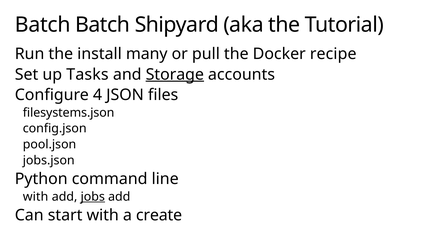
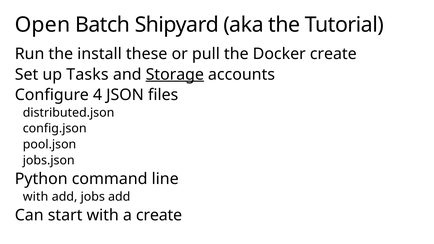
Batch: Batch -> Open (43, 25)
many: many -> these (147, 54)
Docker recipe: recipe -> create (333, 54)
filesystems.json: filesystems.json -> distributed.json (69, 113)
jobs underline: present -> none (93, 197)
